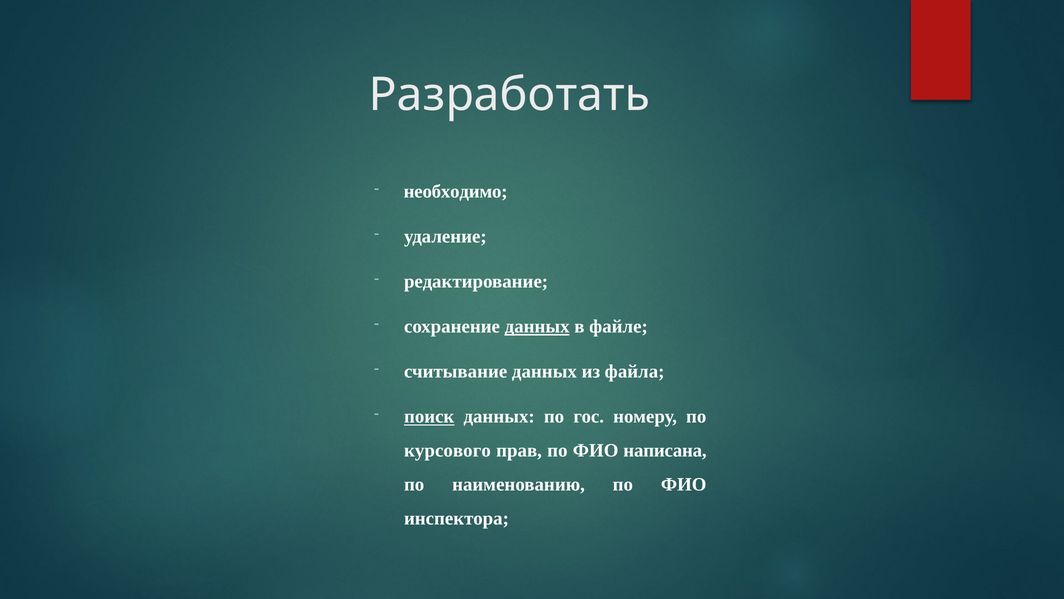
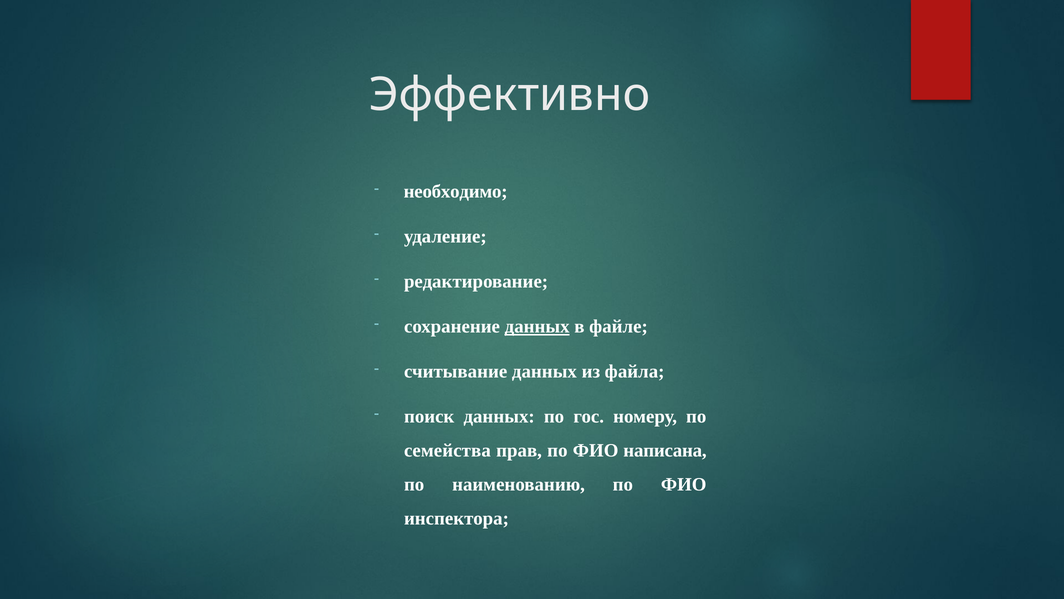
Разработать: Разработать -> Эффективно (510, 95)
поиск underline: present -> none (429, 416)
курсового: курсового -> семейства (447, 450)
